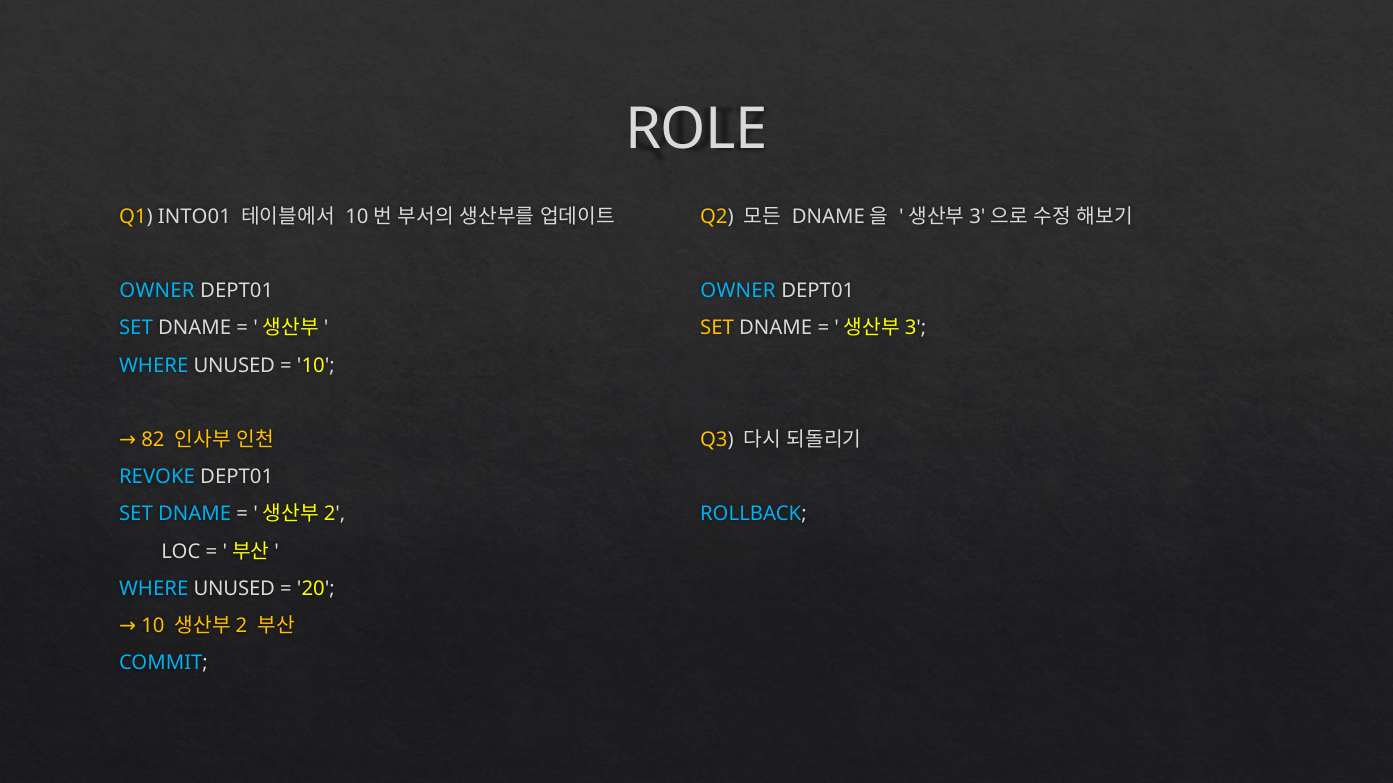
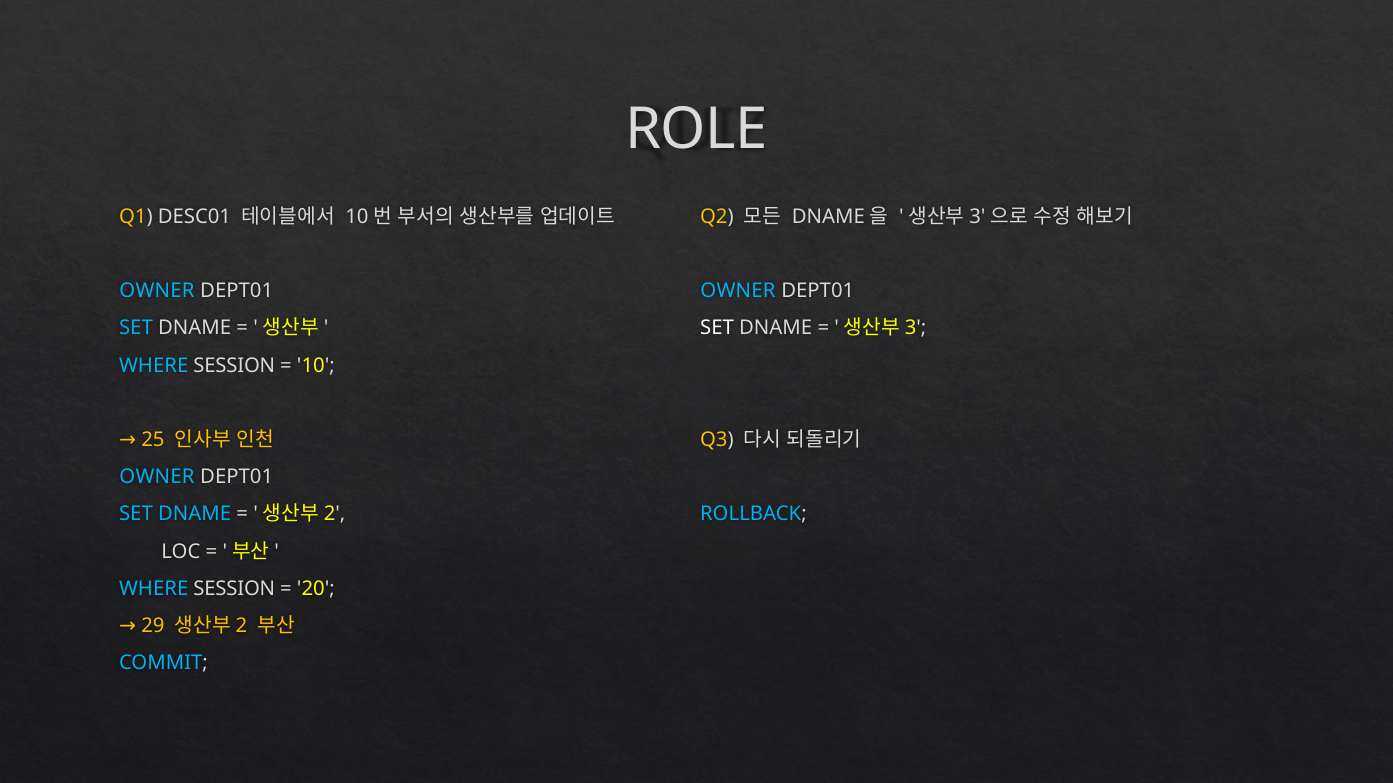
INTO01: INTO01 -> DESC01 (194, 217)
SET colour: yellow -> white (717, 328)
UNUSED: UNUSED -> SESSION (234, 366)
82: 82 -> 25 (153, 440)
REVOKE: REVOKE -> OWNER (157, 477)
UNUSED: UNUSED -> SESSION (234, 589)
10: 10 -> 29 (153, 626)
